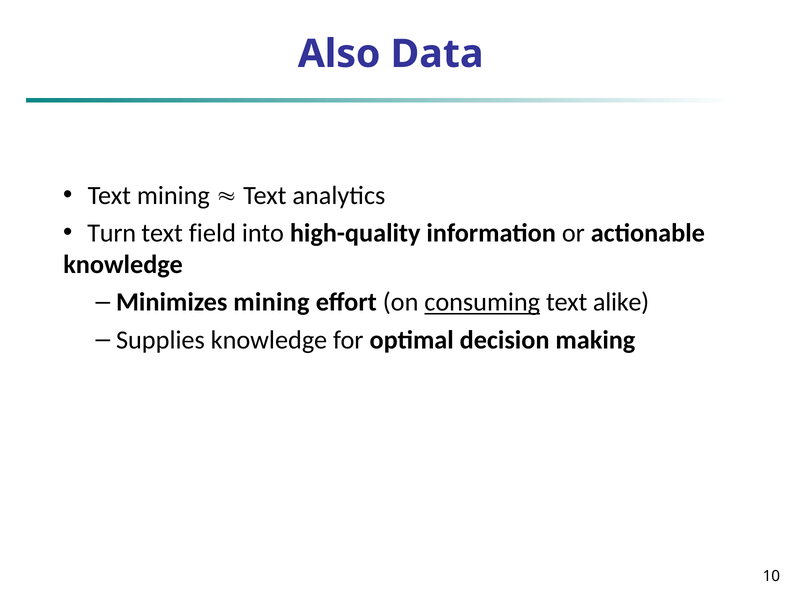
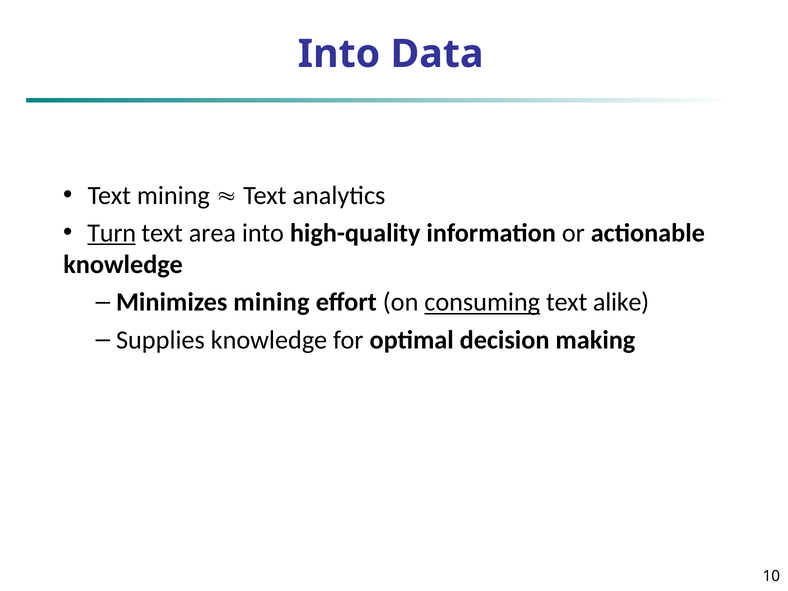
Also: Also -> Into (339, 54)
Turn underline: none -> present (112, 233)
field: field -> area (212, 233)
